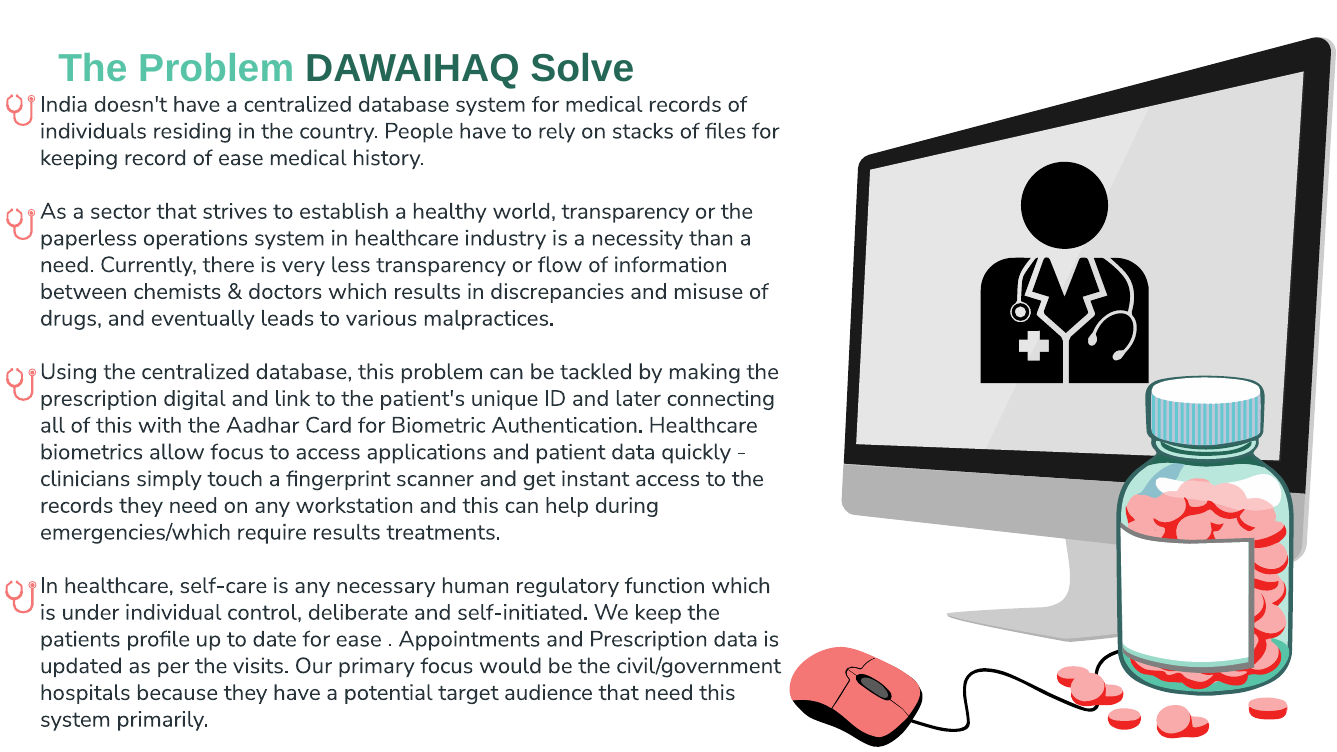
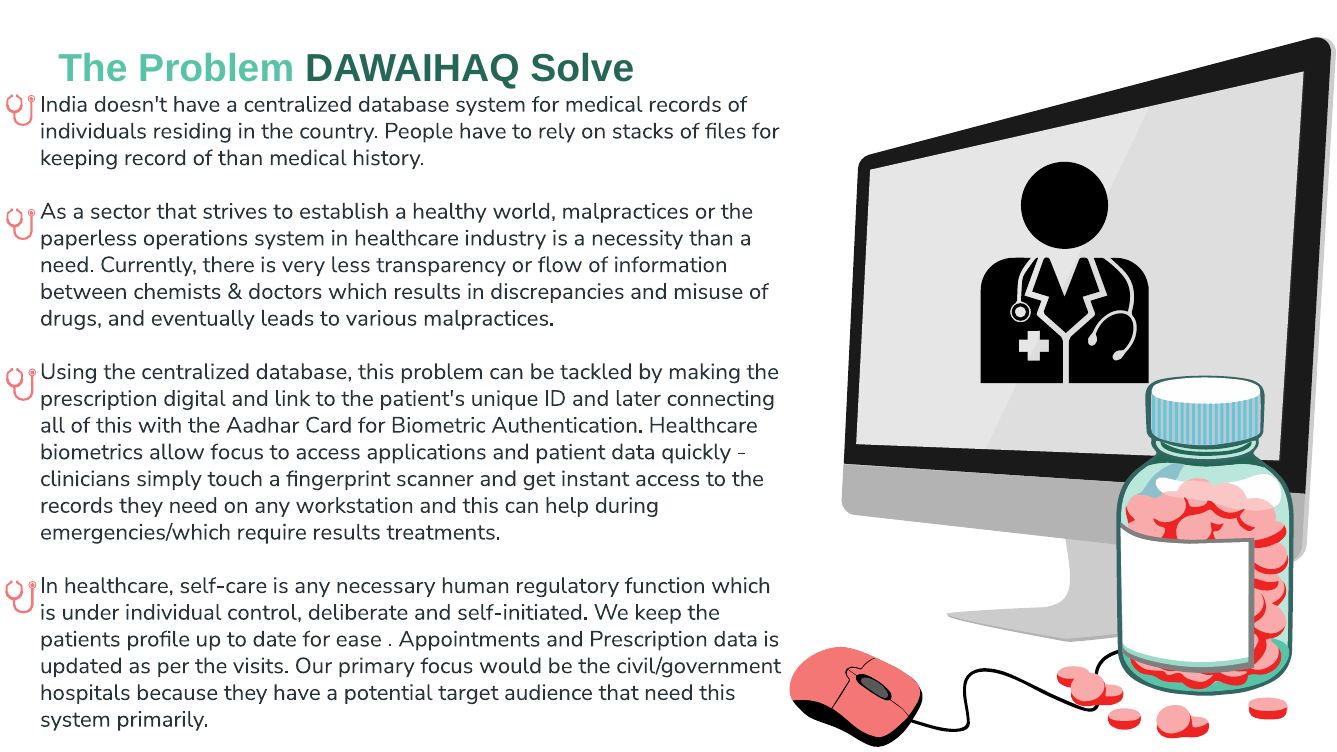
of ease: ease -> than (241, 158)
world transparency: transparency -> malpractices (625, 211)
